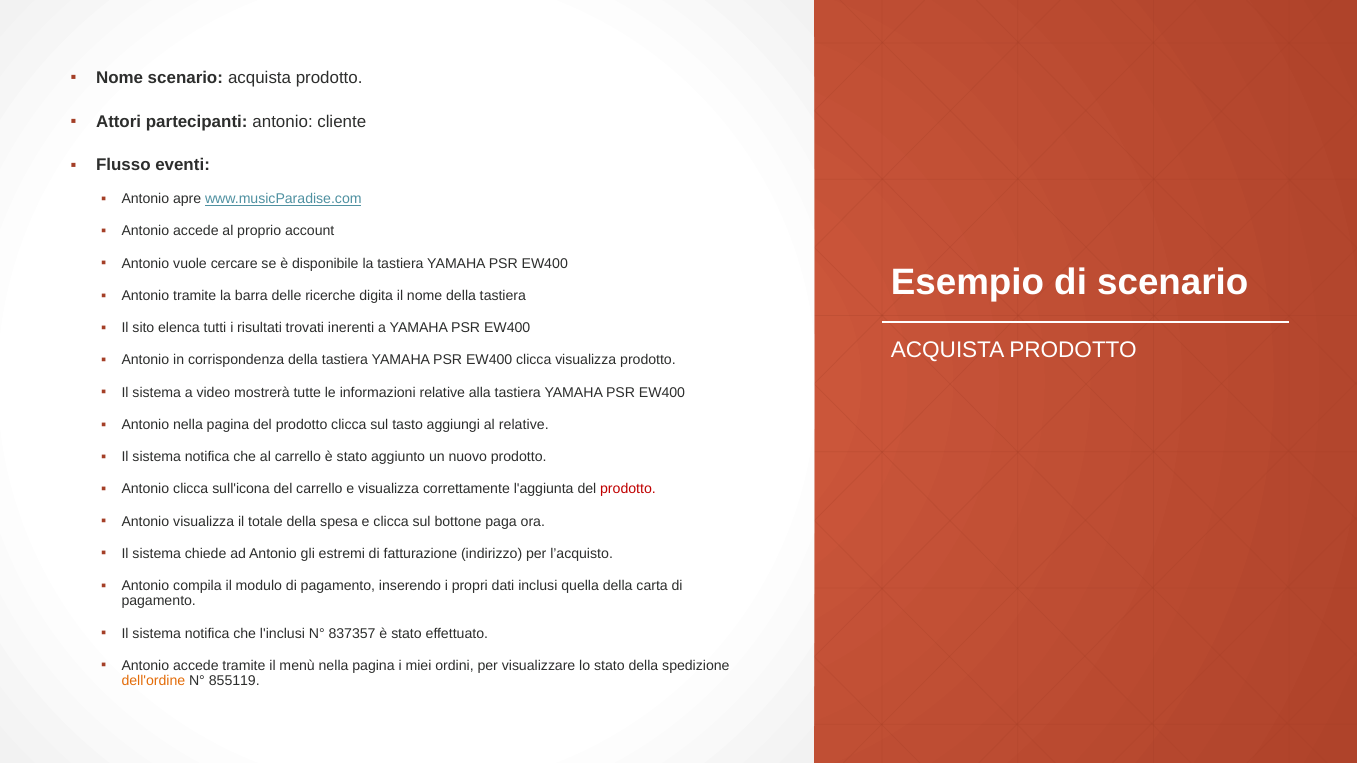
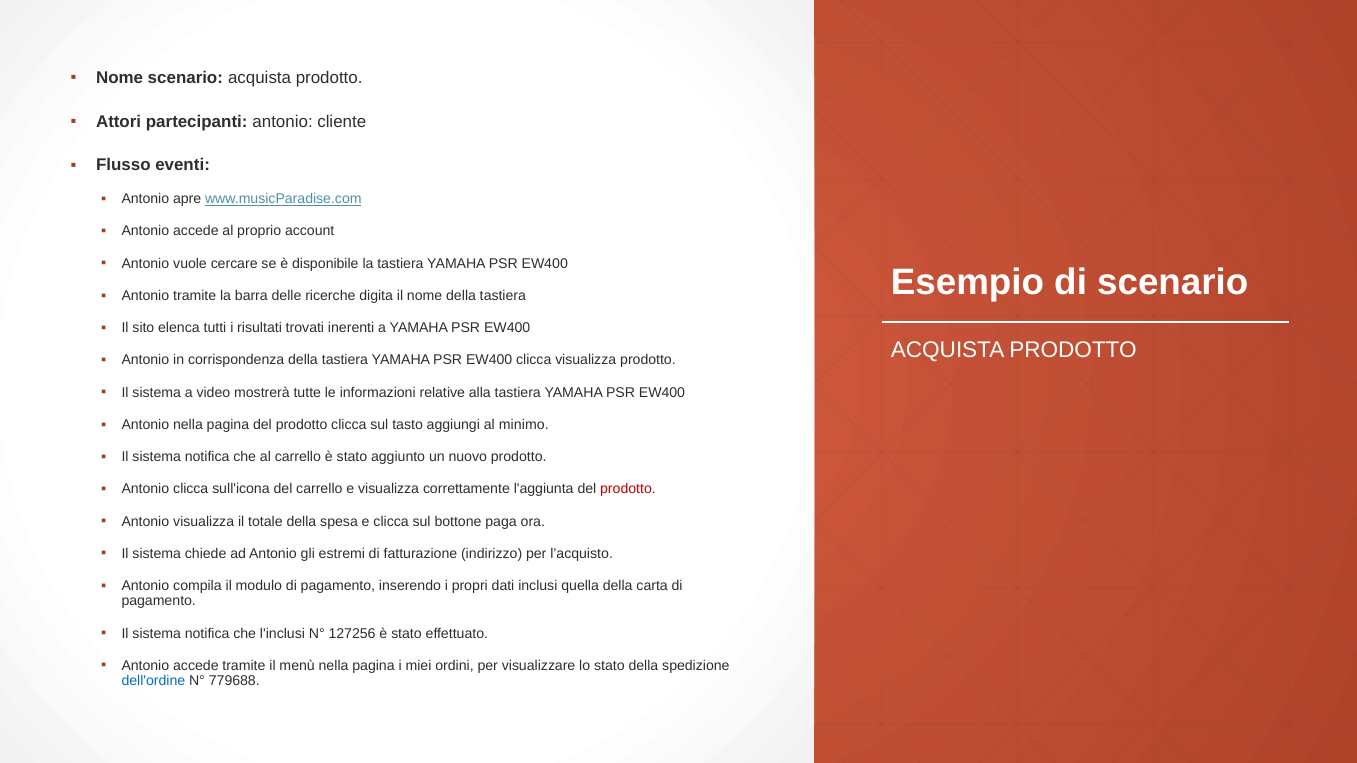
al relative: relative -> minimo (524, 425)
837357: 837357 -> 127256 (352, 634)
dell'ordine colour: orange -> blue (153, 681)
855119: 855119 -> 779688 (234, 681)
